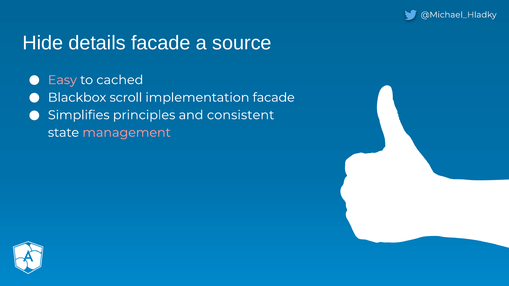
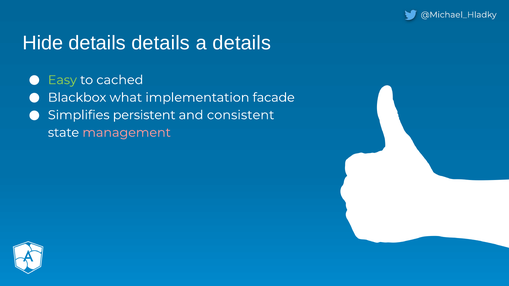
details facade: facade -> details (161, 43)
a source: source -> details (242, 43)
Easy colour: pink -> light green (62, 80)
scroll: scroll -> what (126, 98)
principles: principles -> persistent (144, 115)
